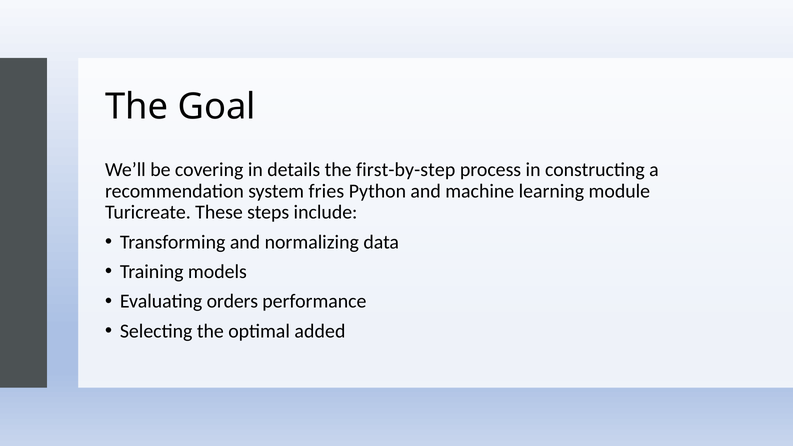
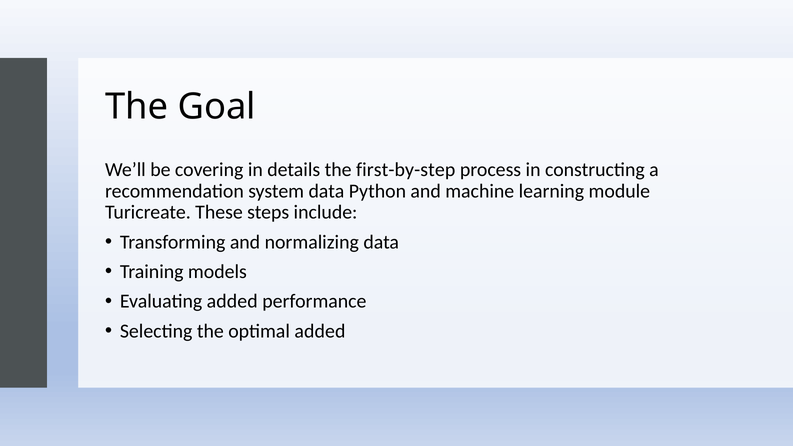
system fries: fries -> data (326, 191)
Evaluating orders: orders -> added (232, 301)
